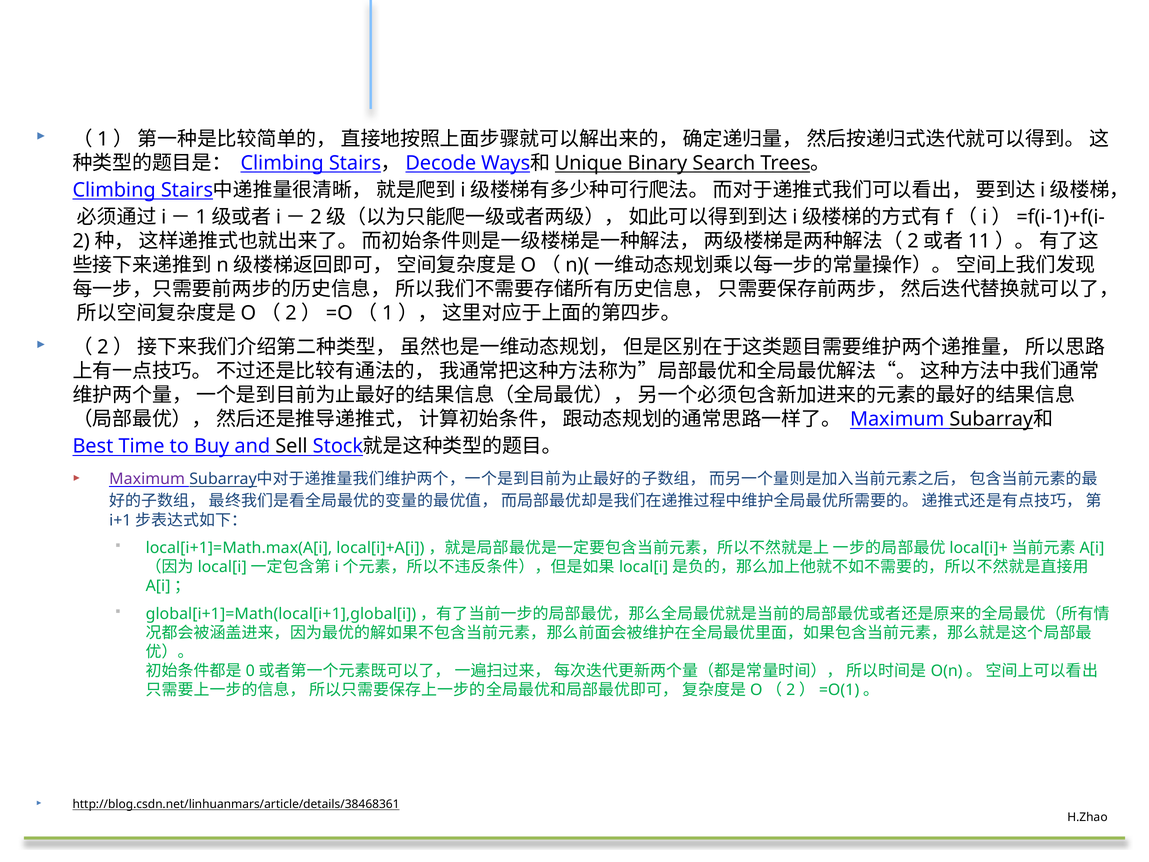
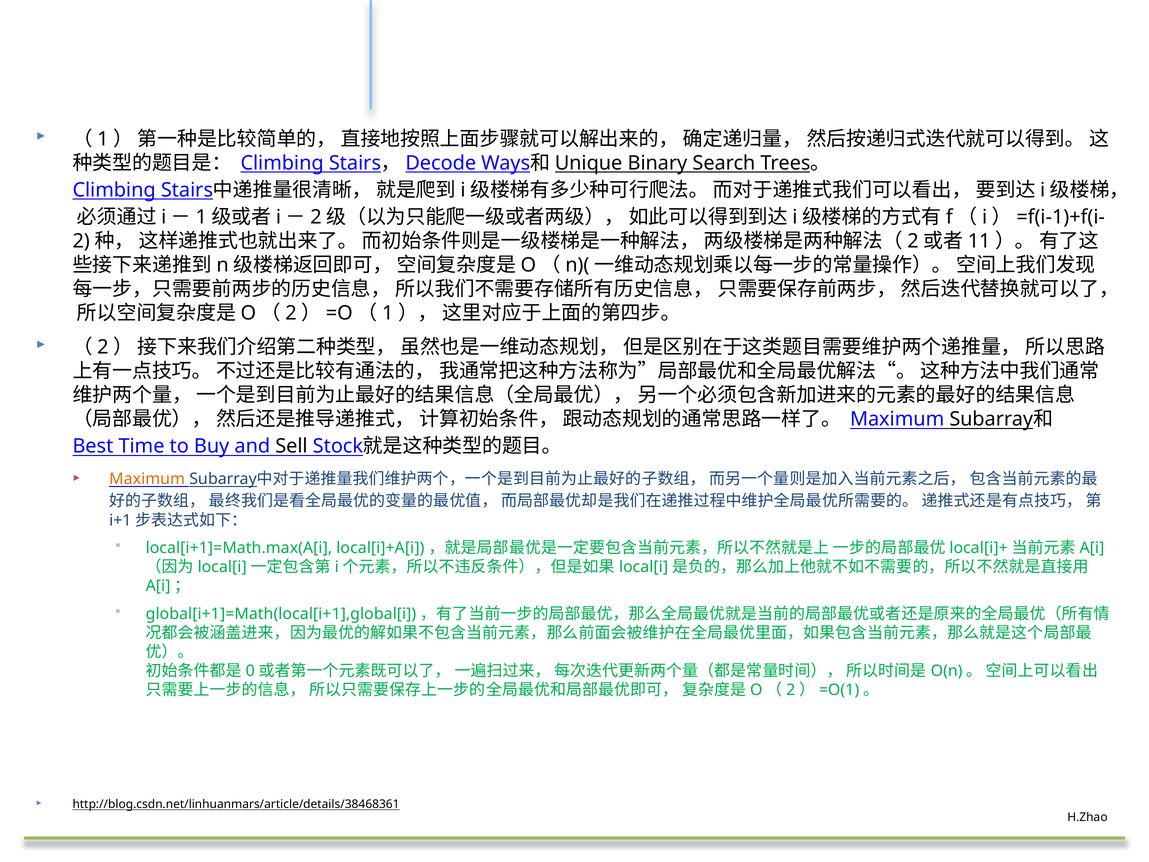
Maximum colour: purple -> orange (147, 479)
